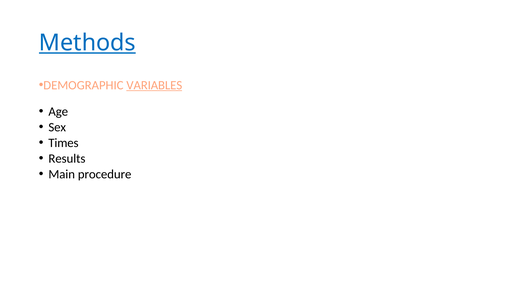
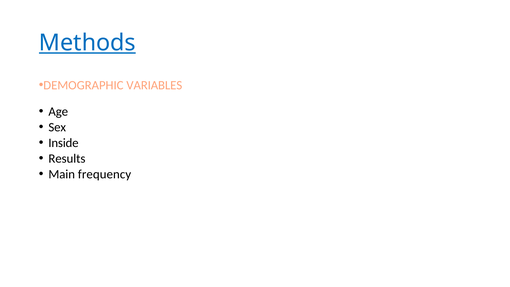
VARIABLES underline: present -> none (154, 85)
Times: Times -> Inside (63, 143)
procedure: procedure -> frequency (105, 174)
